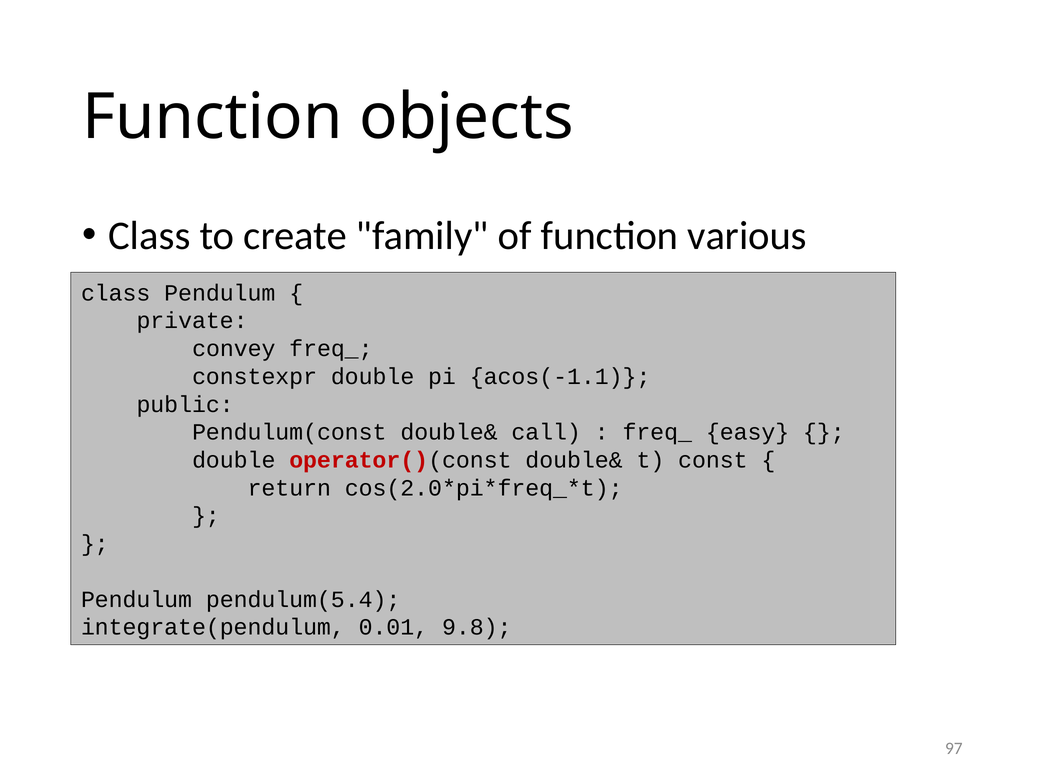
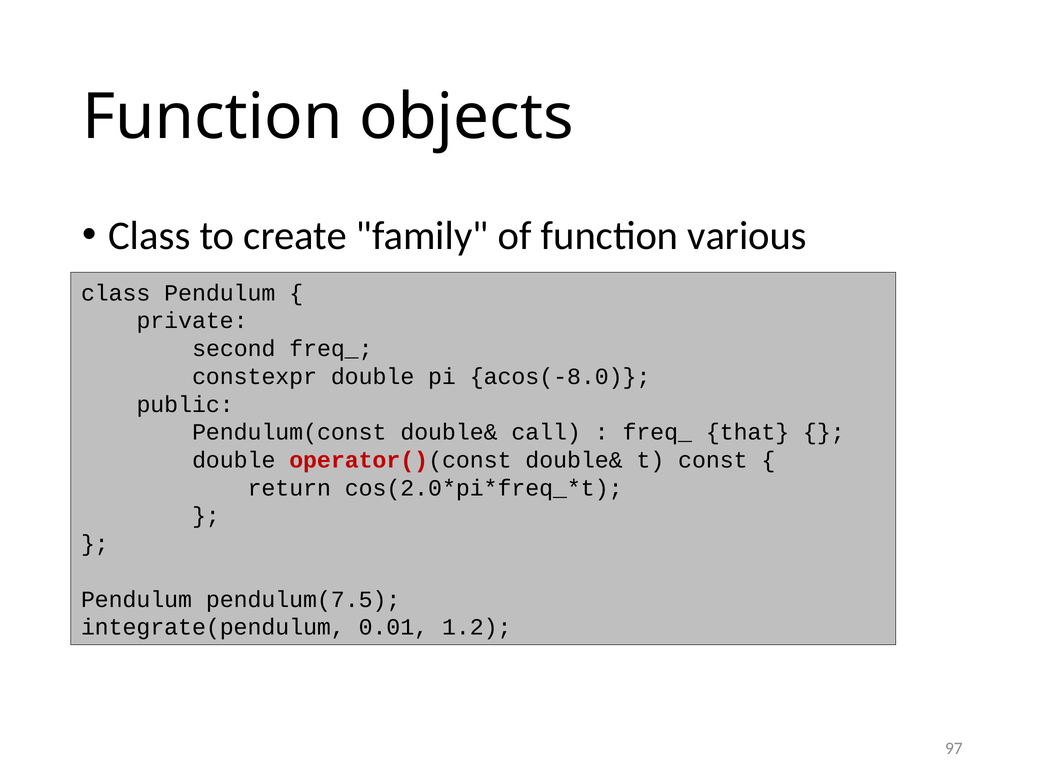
convey: convey -> second (234, 349)
acos(-1.1: acos(-1.1 -> acos(-8.0 (560, 376)
easy: easy -> that (748, 432)
pendulum(5.4: pendulum(5.4 -> pendulum(7.5 (303, 599)
9.8: 9.8 -> 1.2 (477, 627)
